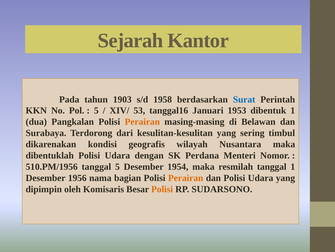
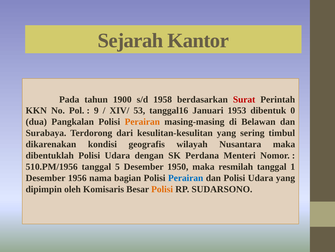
1903: 1903 -> 1900 (122, 99)
Surat colour: blue -> red (244, 99)
5: 5 -> 9 (96, 110)
dibentuk 1: 1 -> 0 (293, 110)
1954: 1954 -> 1950 (178, 166)
Perairan colour: orange -> blue (186, 177)
